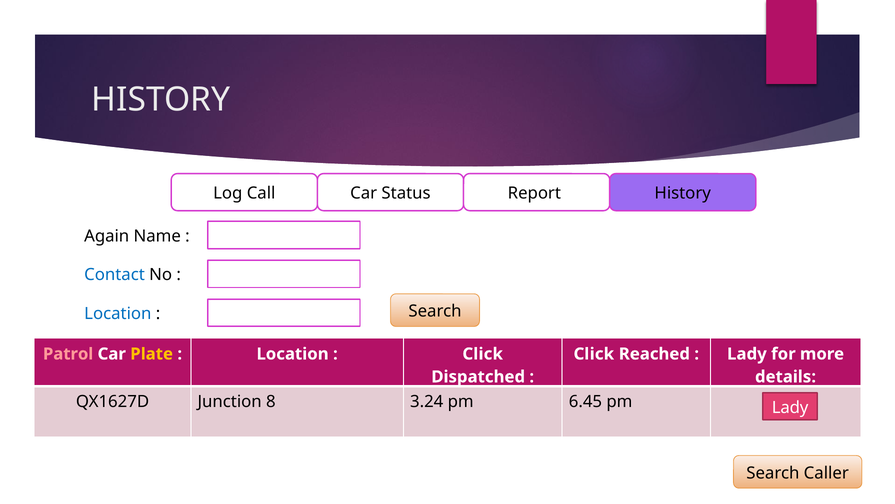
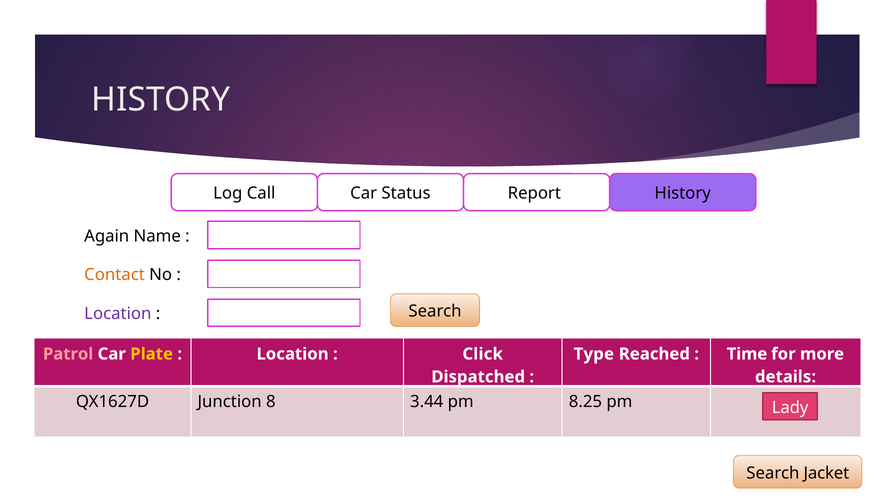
Contact colour: blue -> orange (115, 275)
Location colour: blue -> purple (118, 314)
Click: Click -> Type (594, 354)
Lady: Lady -> Time (747, 354)
3.24: 3.24 -> 3.44 (427, 401)
6.45: 6.45 -> 8.25 (585, 401)
Caller: Caller -> Jacket (826, 472)
